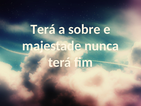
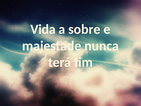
Terá: Terá -> Vida (43, 29)
